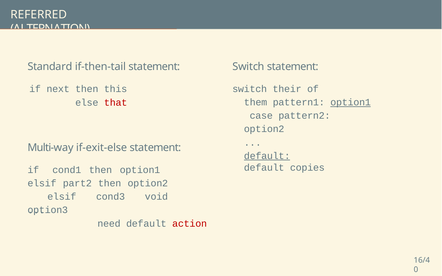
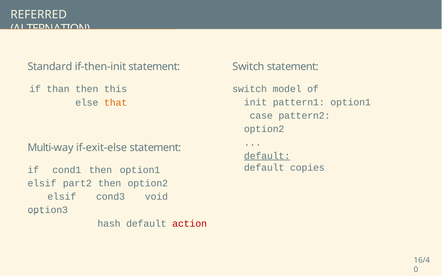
if-then-tail: if-then-tail -> if-then-init (100, 67)
next: next -> than (58, 89)
their: their -> model (287, 89)
them: them -> init (256, 102)
option1 underline: present -> none (351, 102)
that colour: red -> orange (116, 102)
need: need -> hash (109, 224)
